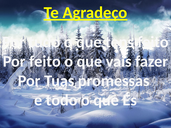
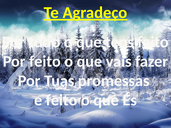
e todo: todo -> feito (62, 100)
